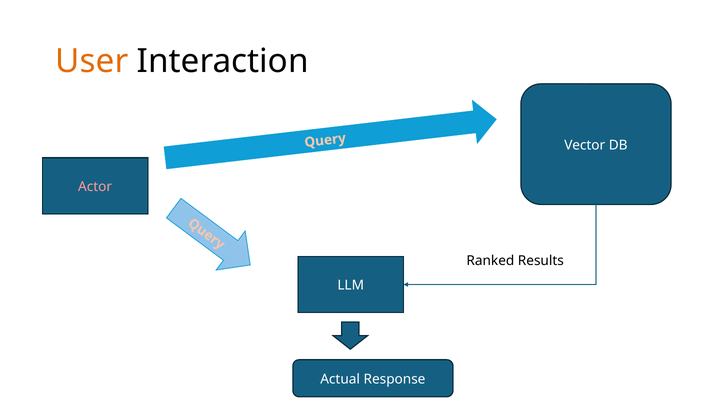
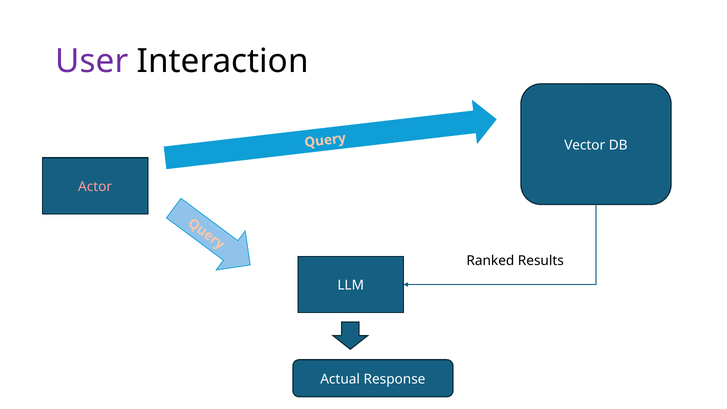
User colour: orange -> purple (92, 61)
